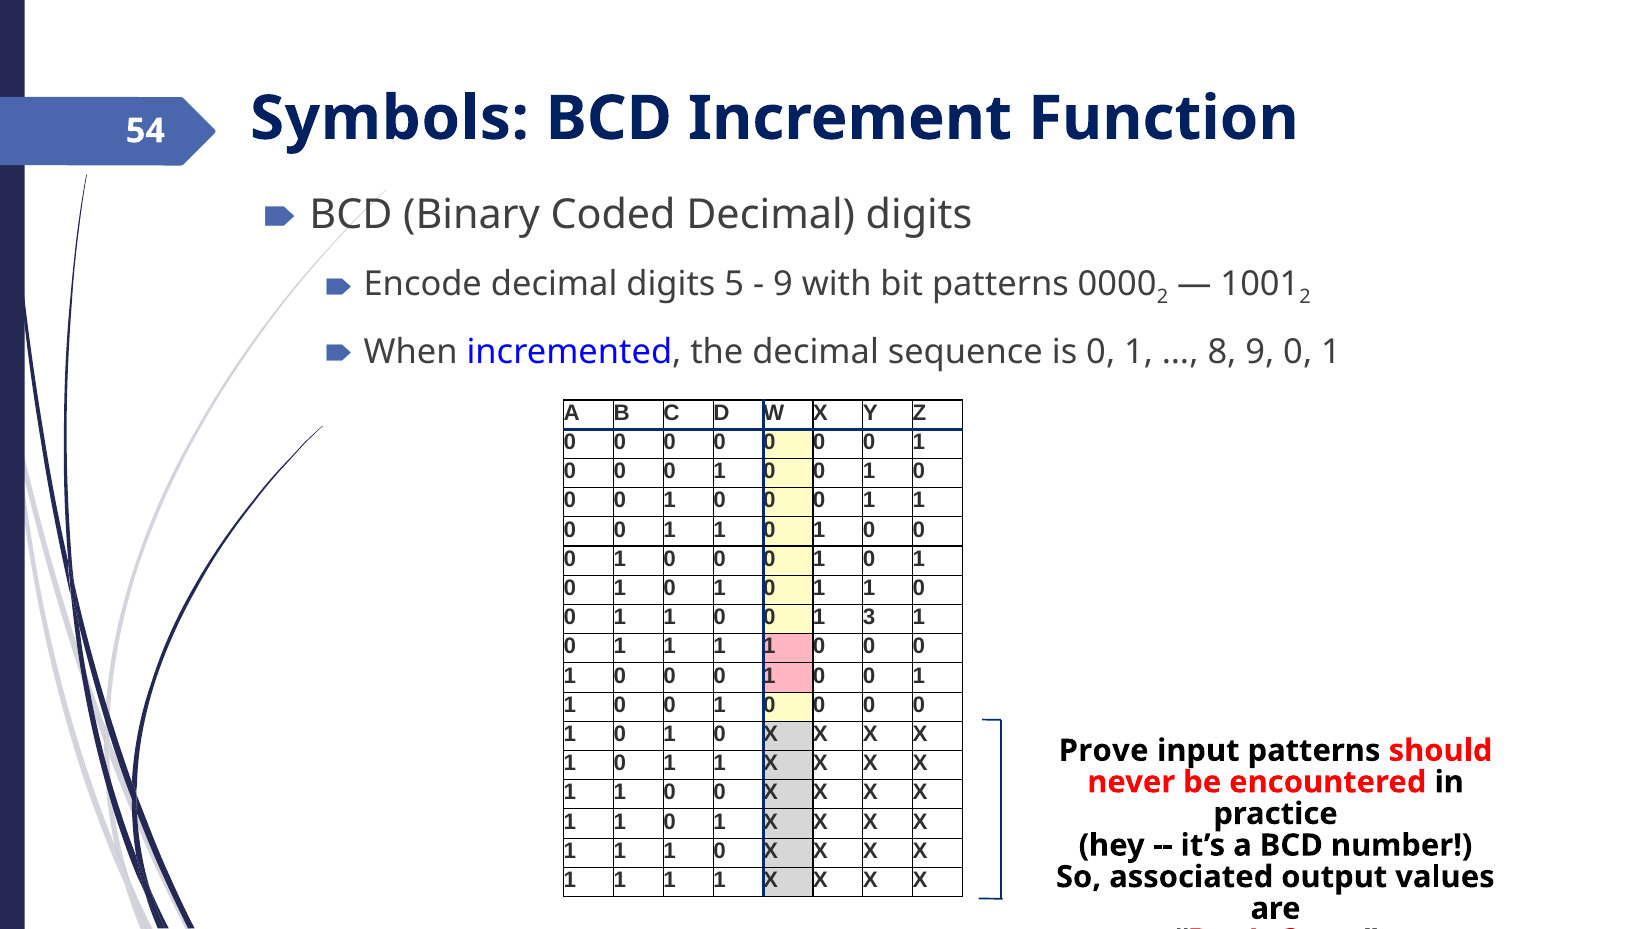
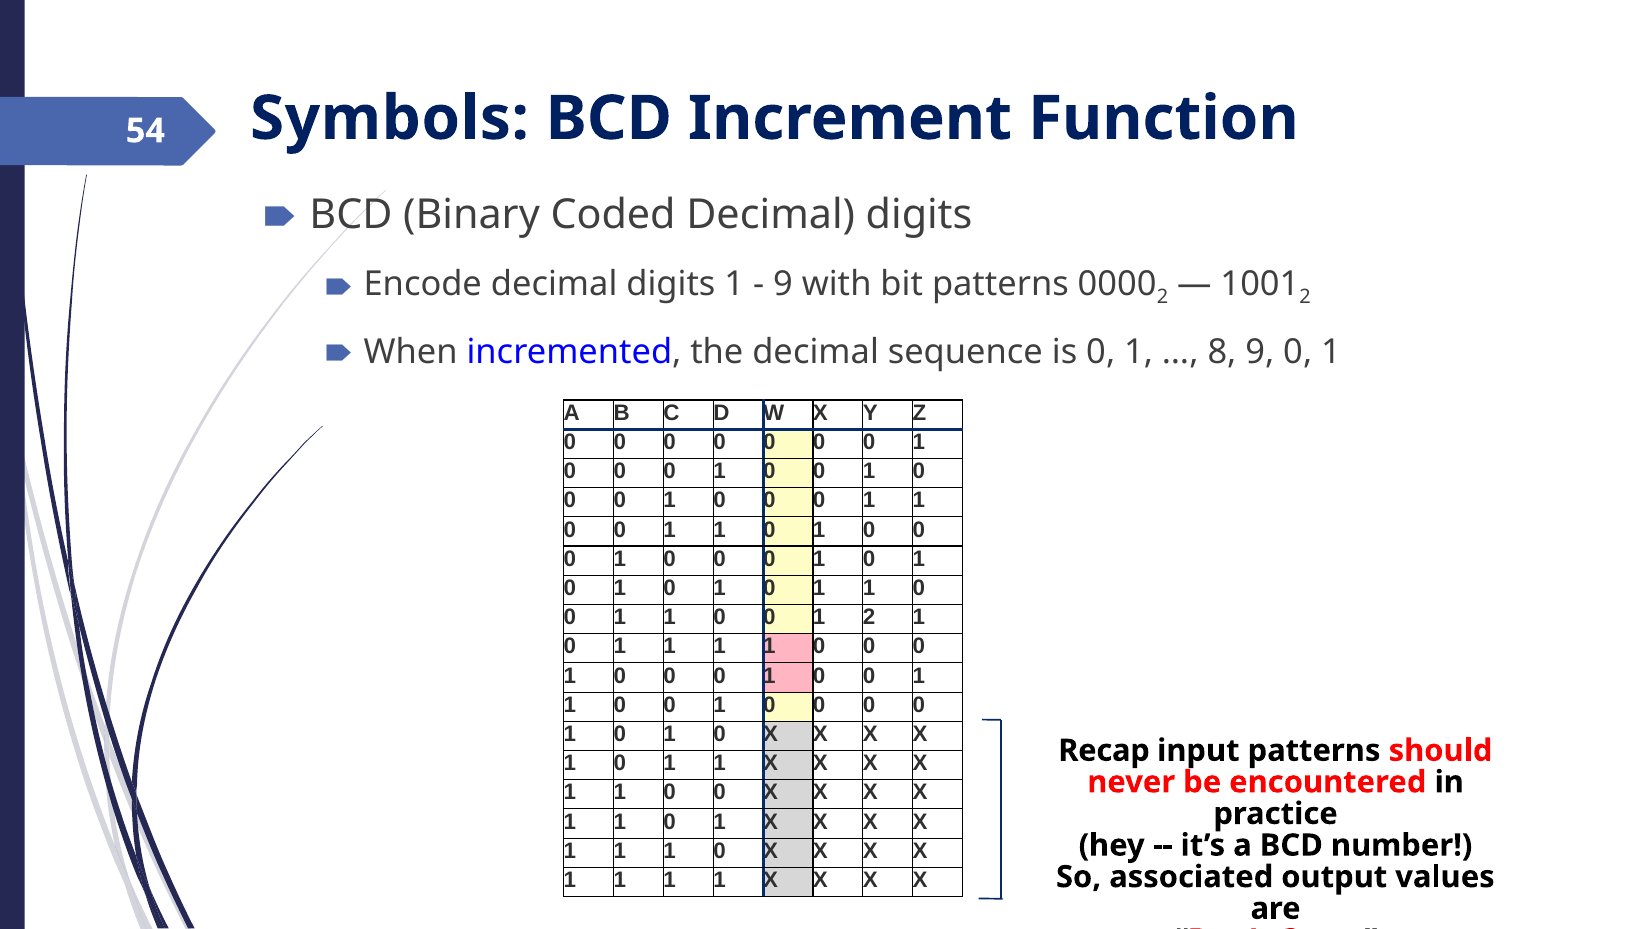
digits 5: 5 -> 1 (734, 284)
1 3: 3 -> 2 (869, 617)
Prove: Prove -> Recap (1104, 750)
